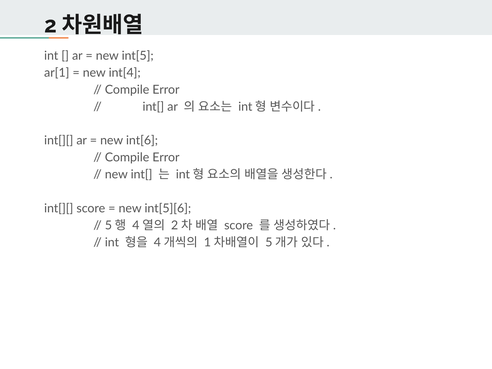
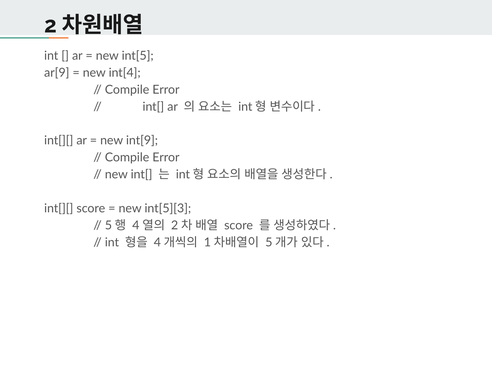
ar[1: ar[1 -> ar[9 (57, 73)
int[6: int[6 -> int[9 (142, 141)
int[5][6: int[5][6 -> int[5][3 (168, 208)
